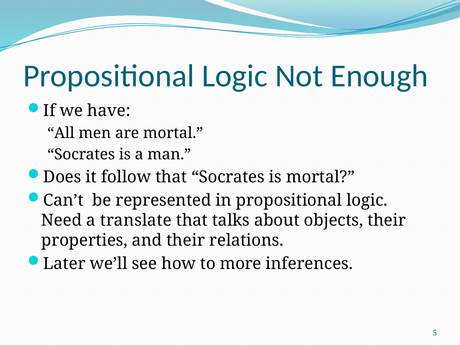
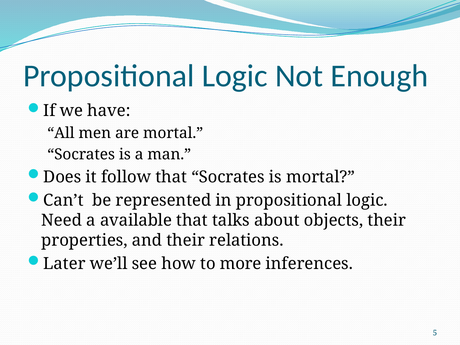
translate: translate -> available (136, 220)
